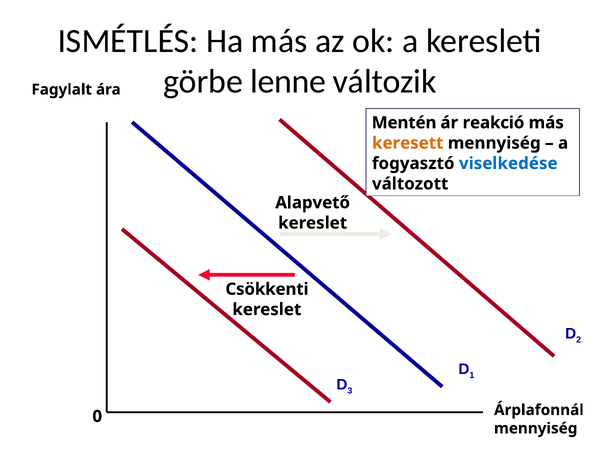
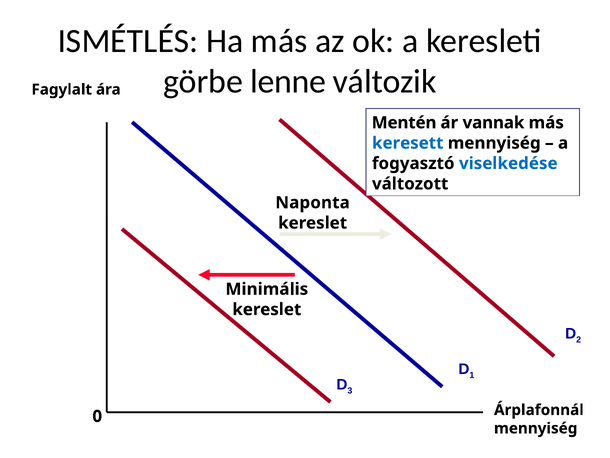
reakció: reakció -> vannak (493, 123)
keresett colour: orange -> blue (408, 143)
Alapvető: Alapvető -> Naponta (313, 202)
Csökkenti: Csökkenti -> Minimális (267, 289)
